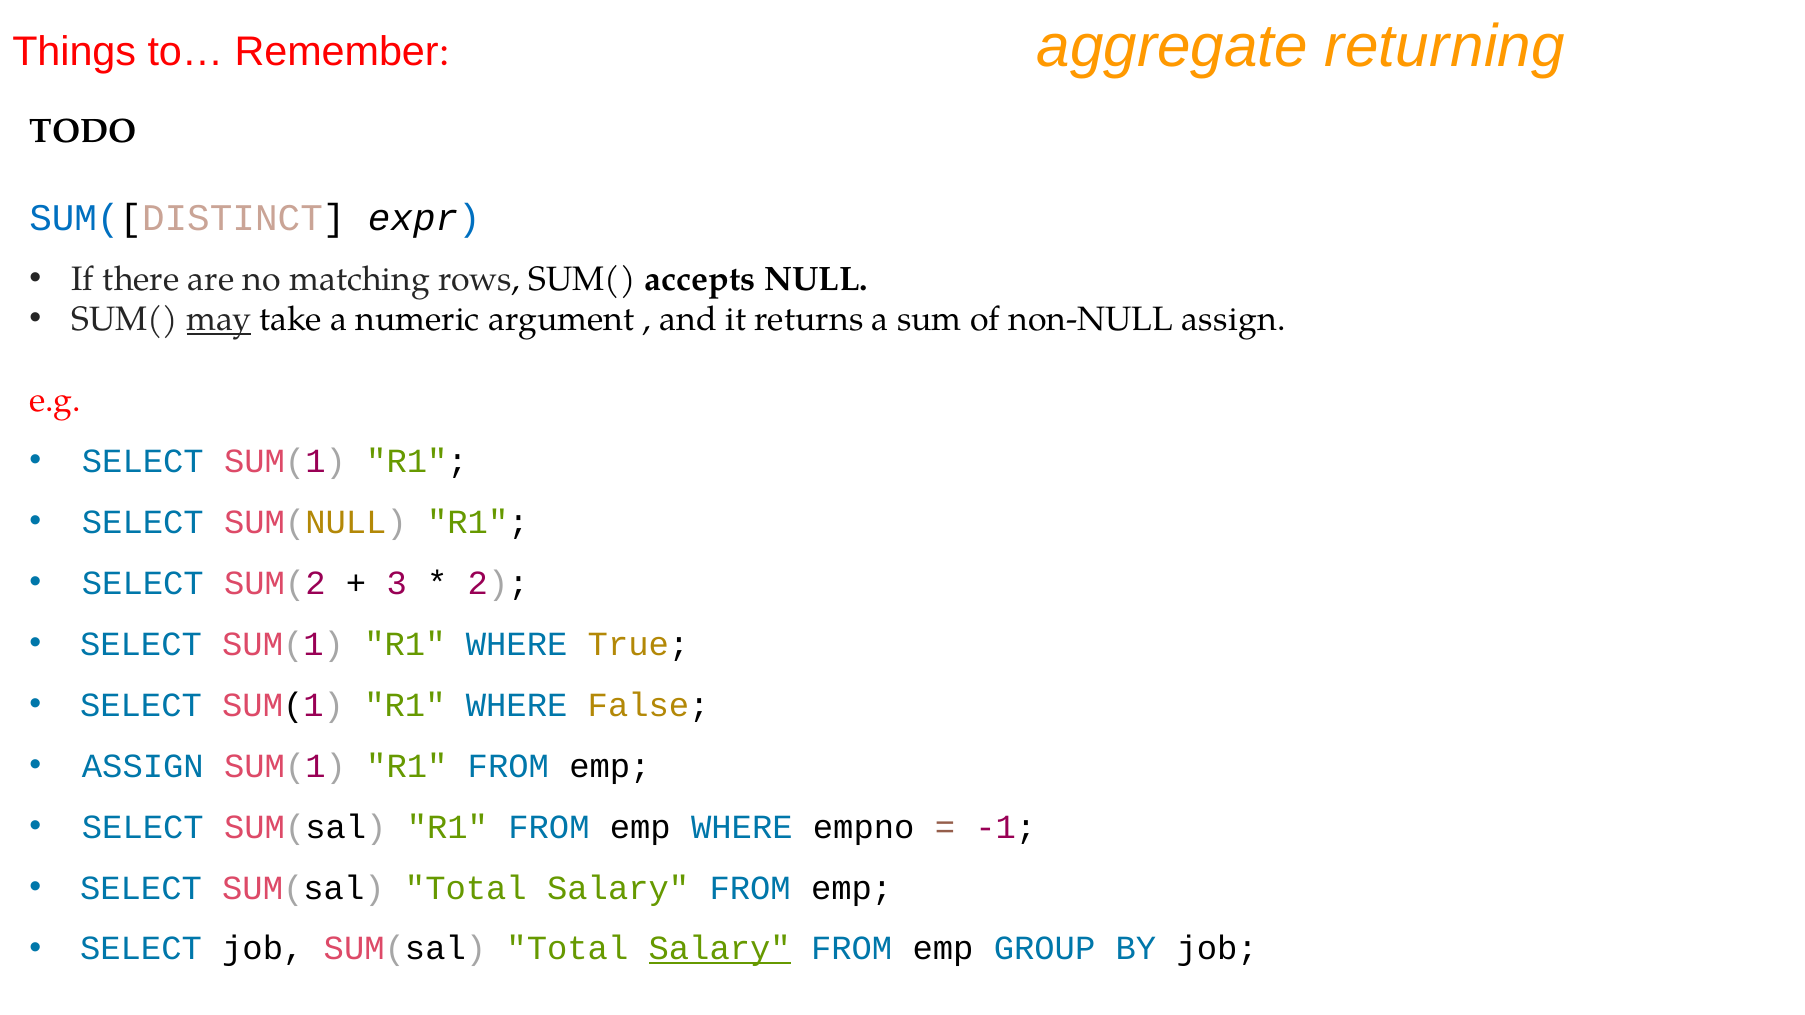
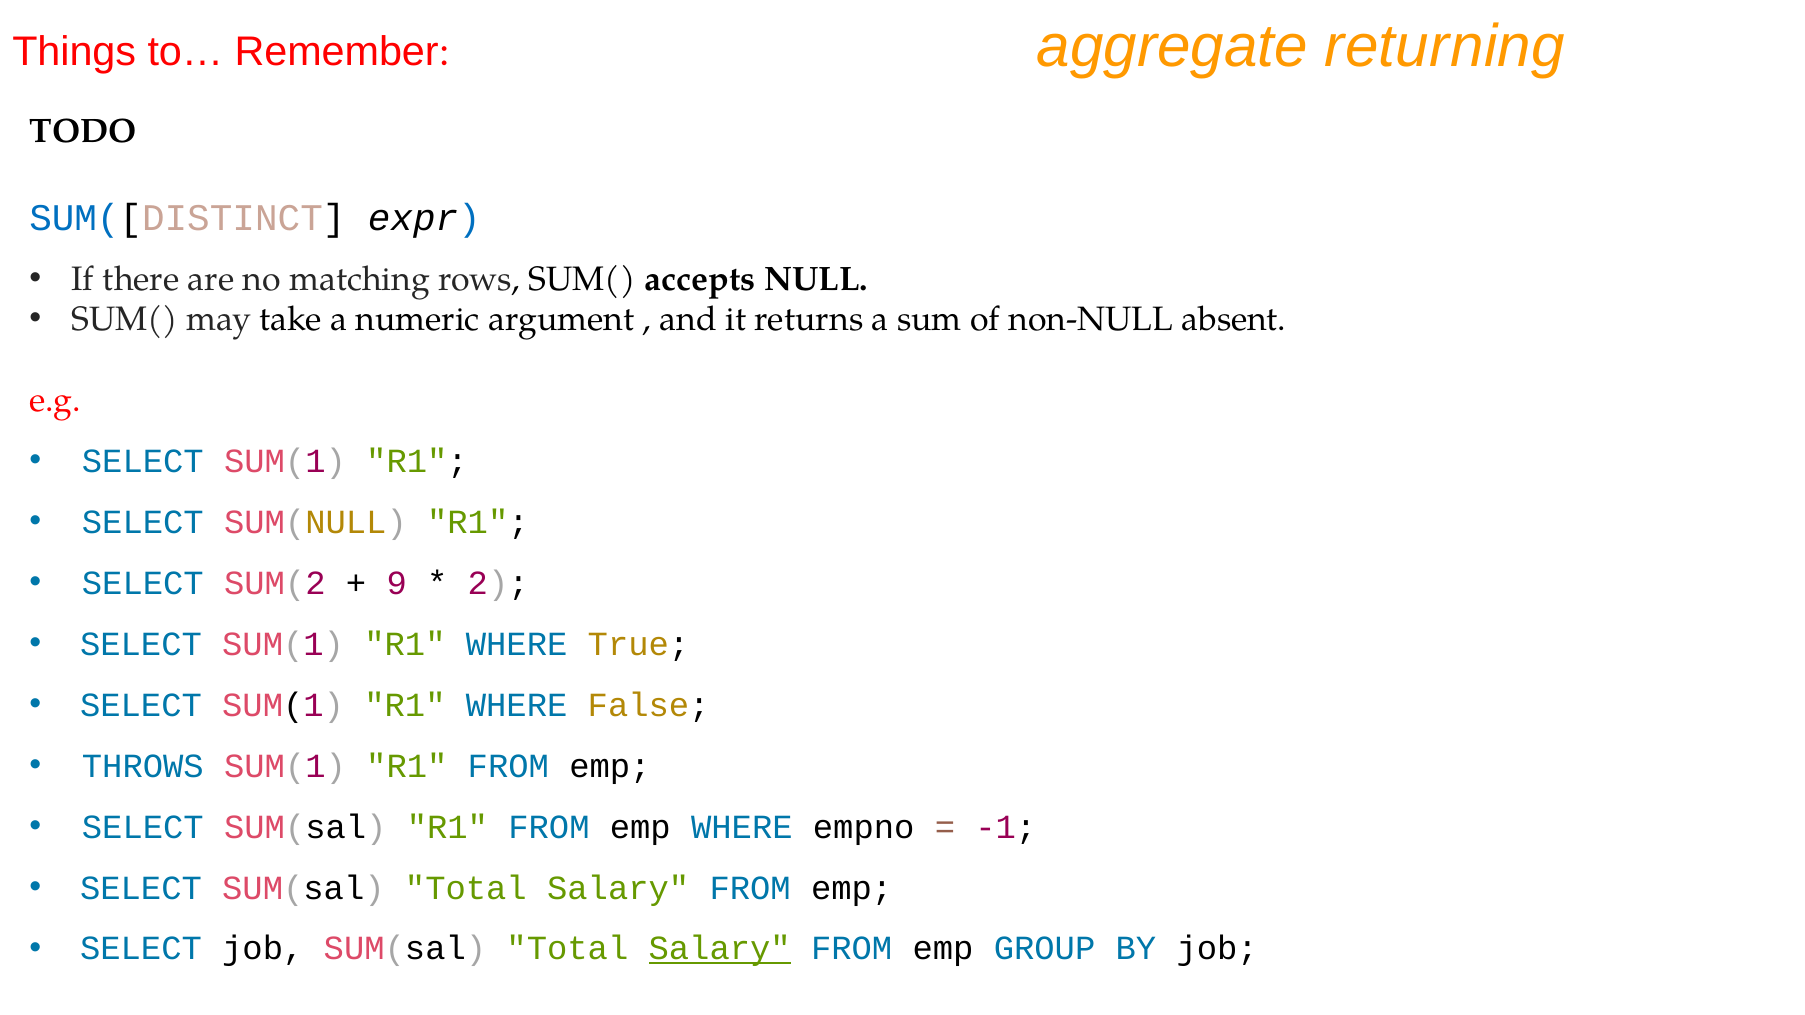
may underline: present -> none (219, 320)
non-NULL assign: assign -> absent (1234, 320)
3: 3 -> 9 (397, 584)
ASSIGN: ASSIGN -> THROWS (143, 766)
